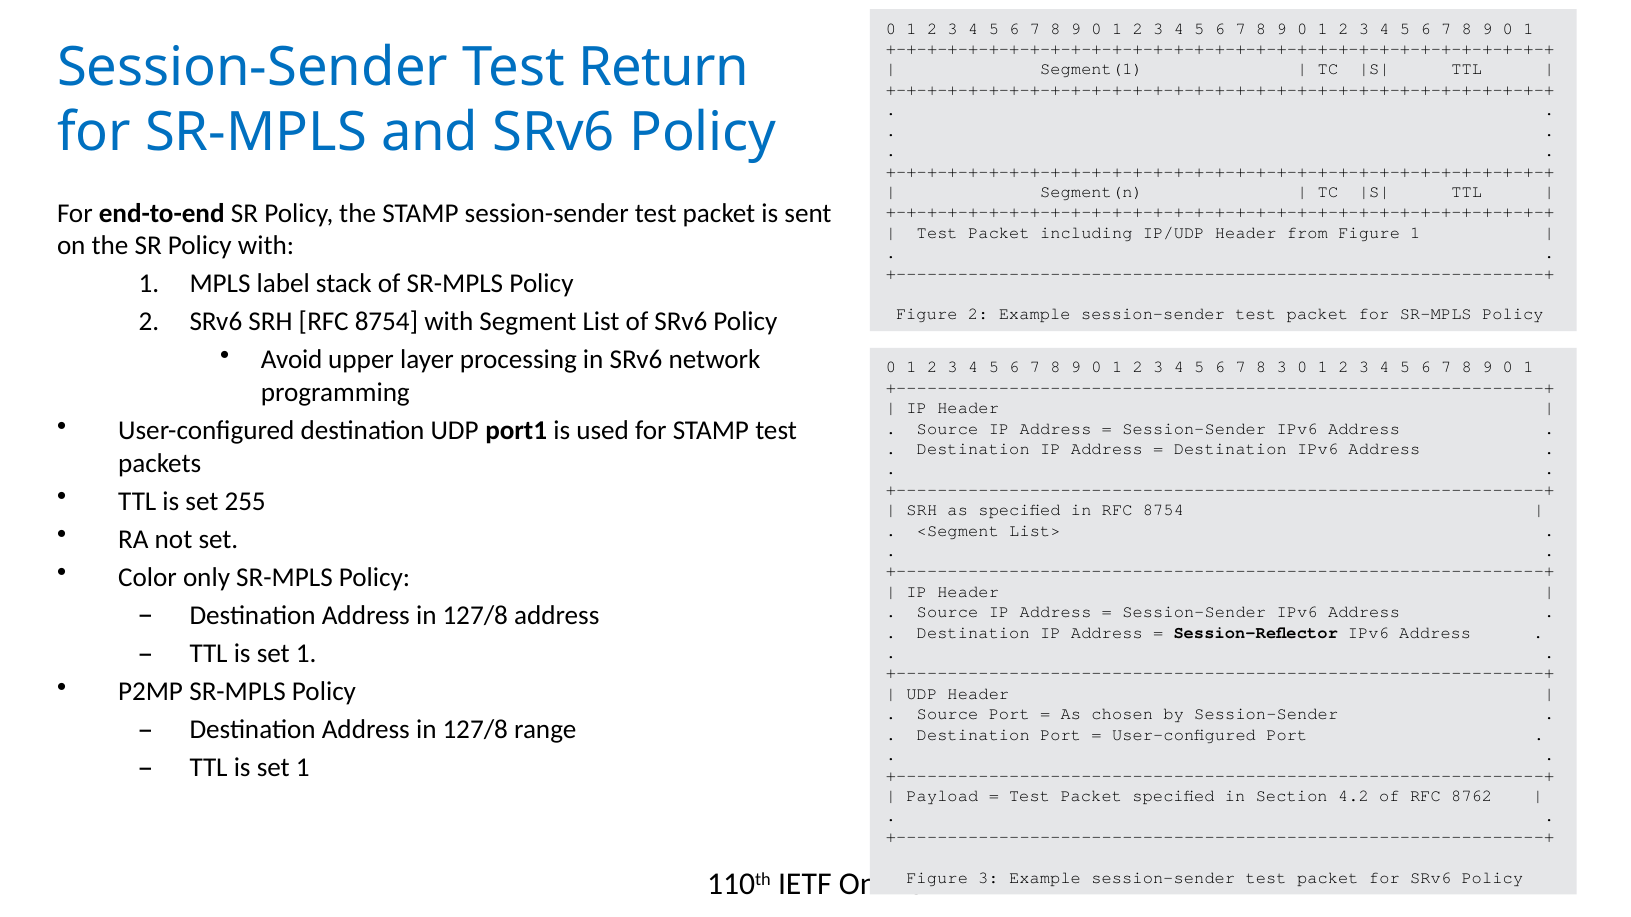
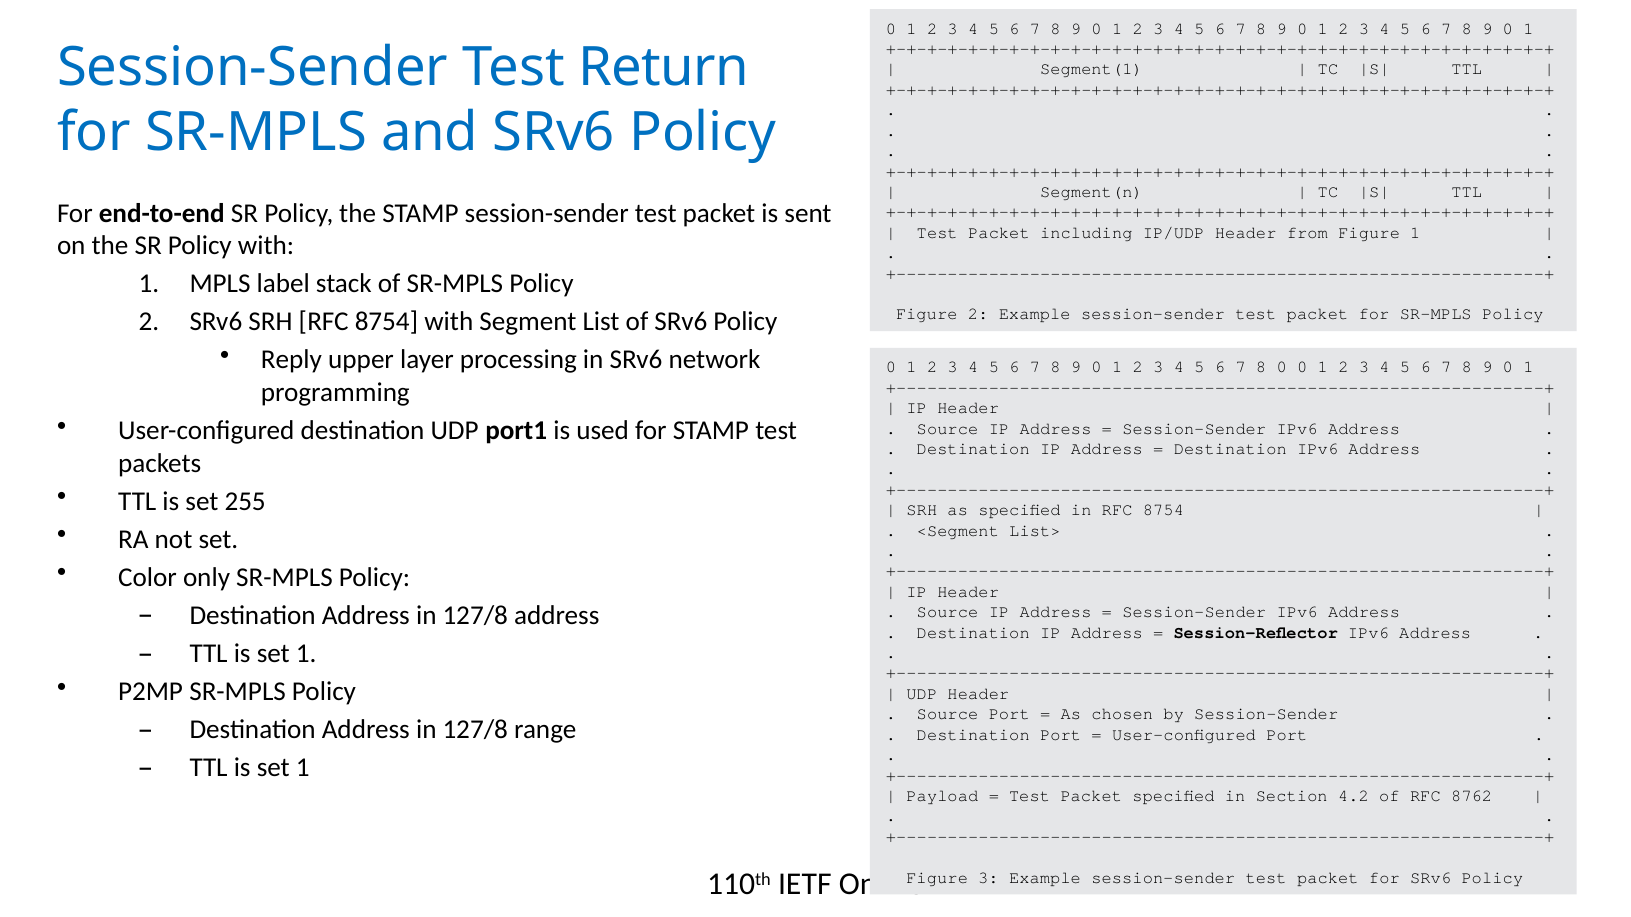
Avoid: Avoid -> Reply (291, 360)
8 3: 3 -> 0 (1282, 367)
